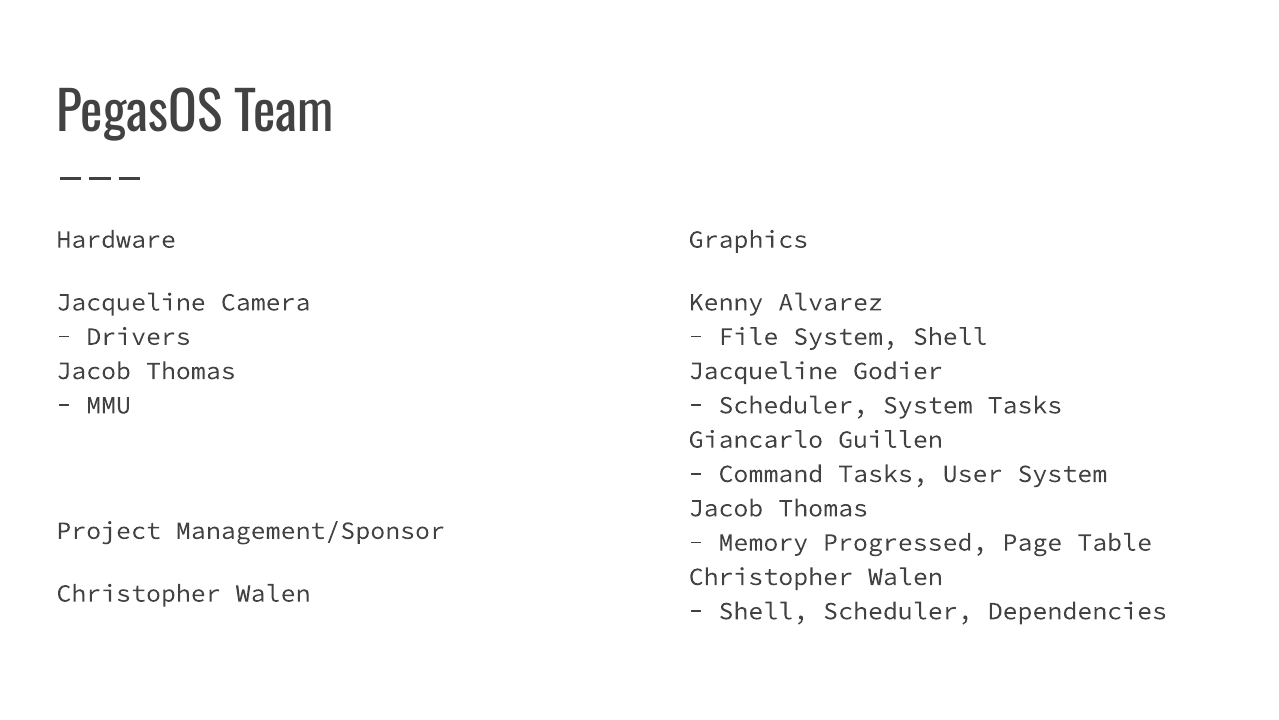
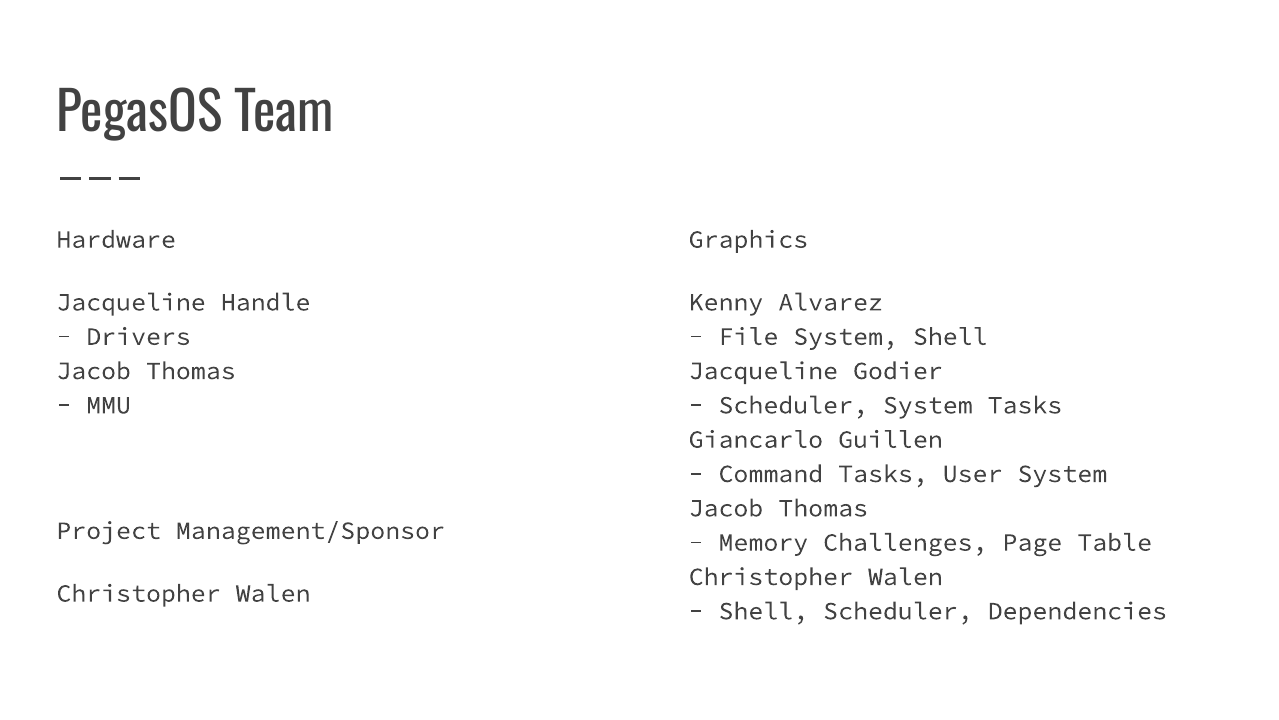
Camera: Camera -> Handle (266, 302)
Progressed: Progressed -> Challenges (905, 542)
